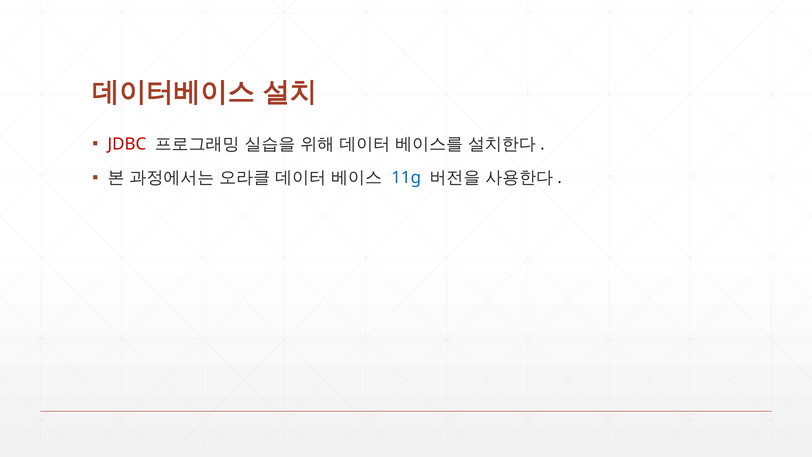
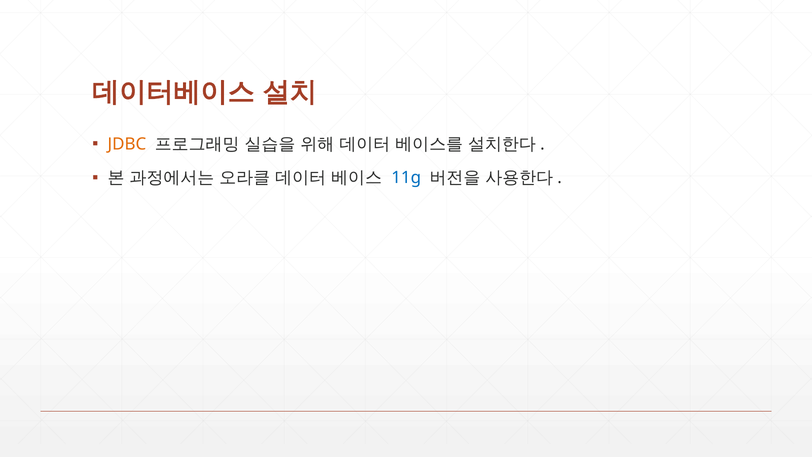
JDBC colour: red -> orange (127, 144)
